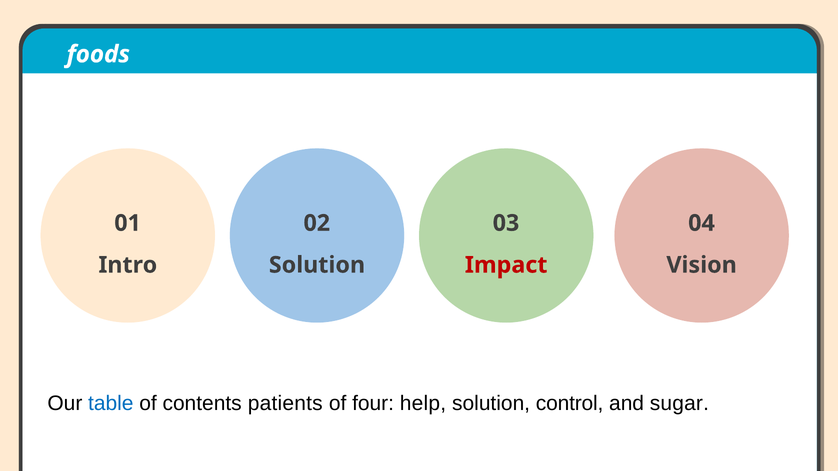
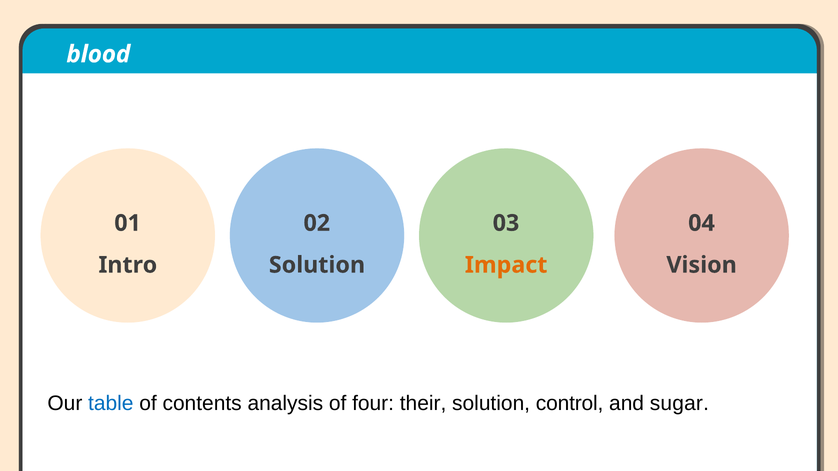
foods: foods -> blood (98, 54)
Impact colour: red -> orange (506, 265)
patients: patients -> analysis (285, 404)
help: help -> their (423, 404)
